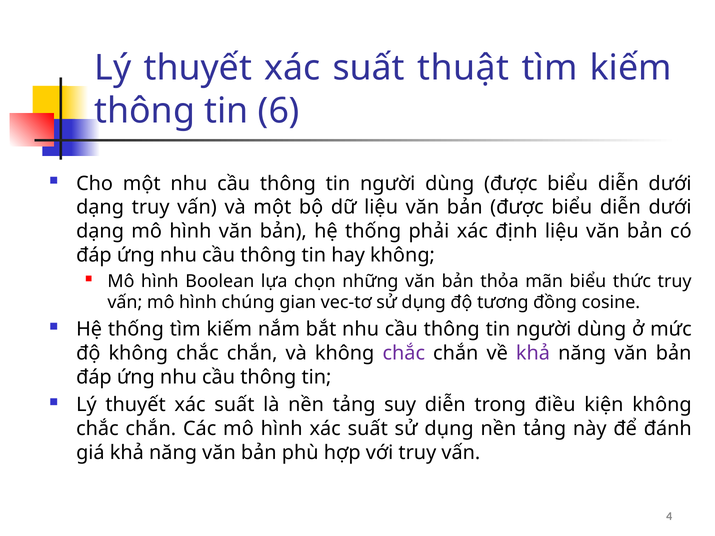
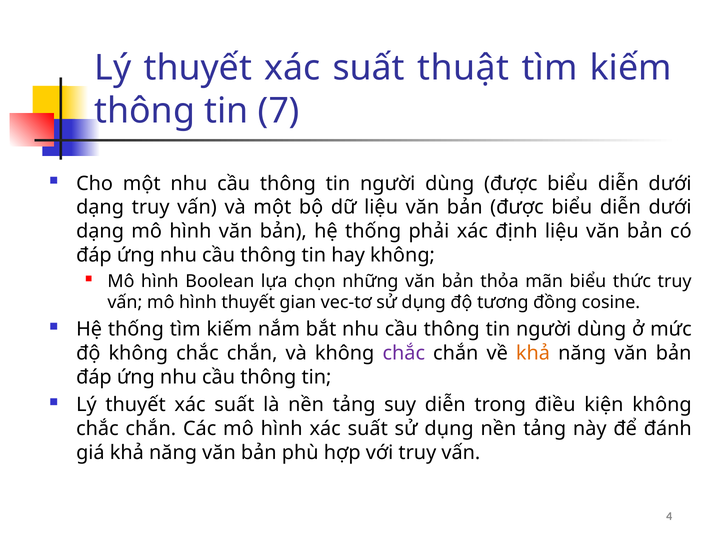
6: 6 -> 7 (279, 111)
hình chúng: chúng -> thuyết (248, 303)
khả colour: purple -> orange (533, 353)
